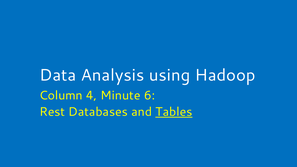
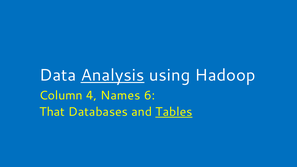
Analysis underline: none -> present (113, 75)
Minute: Minute -> Names (120, 95)
Rest: Rest -> That (52, 112)
